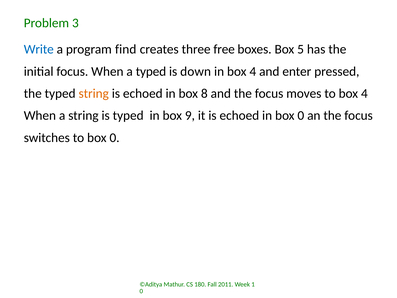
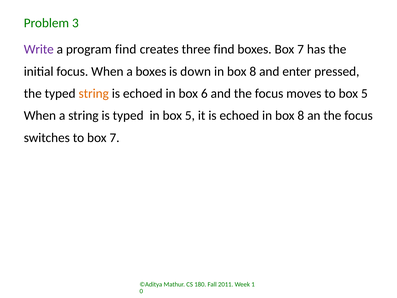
Write colour: blue -> purple (39, 49)
three free: free -> find (224, 49)
boxes Box 5: 5 -> 7 (301, 49)
a typed: typed -> boxes (151, 71)
4: 4 -> 8 (253, 71)
8: 8 -> 6 (204, 93)
to box 4: 4 -> 5 (364, 93)
in box 9: 9 -> 5 (190, 115)
echoed in box 0: 0 -> 8 (301, 115)
to box 0: 0 -> 7 (115, 138)
